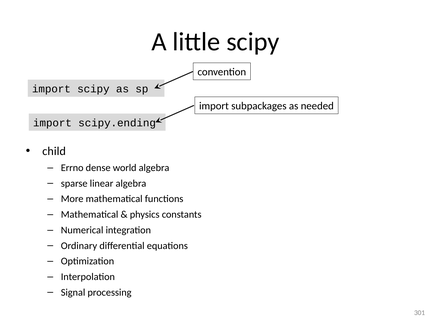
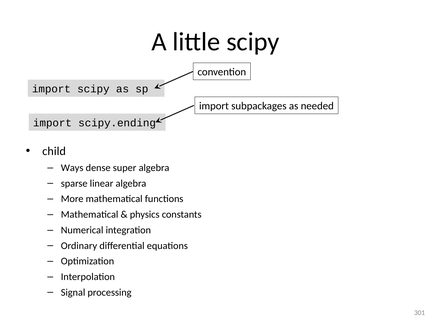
Errno: Errno -> Ways (72, 168)
world: world -> super (125, 168)
